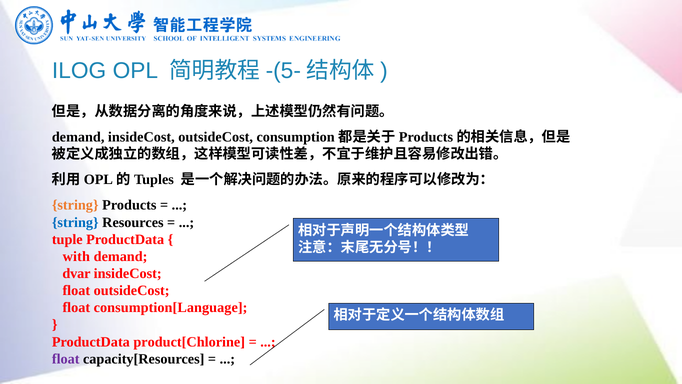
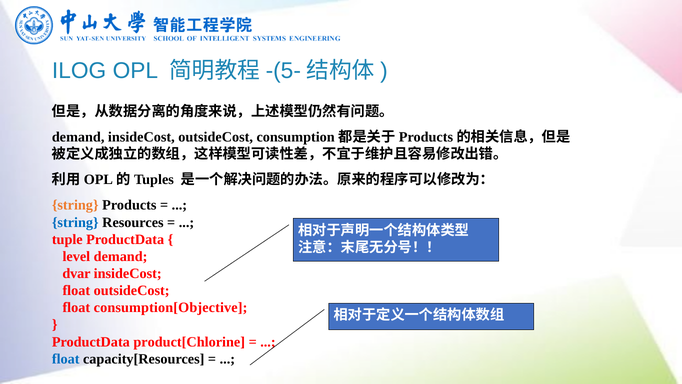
with: with -> level (76, 256)
consumption[Language: consumption[Language -> consumption[Objective (171, 307)
float colour: purple -> blue (66, 359)
